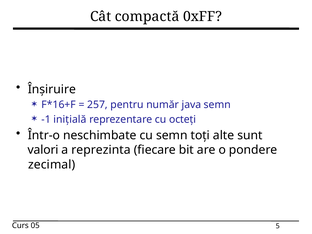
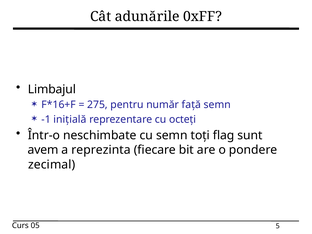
compactă: compactă -> adunările (147, 17)
Înșiruire: Înșiruire -> Limbajul (52, 89)
257: 257 -> 275 (97, 105)
java: java -> față (191, 105)
alte: alte -> flag (224, 135)
valori: valori -> avem (43, 150)
